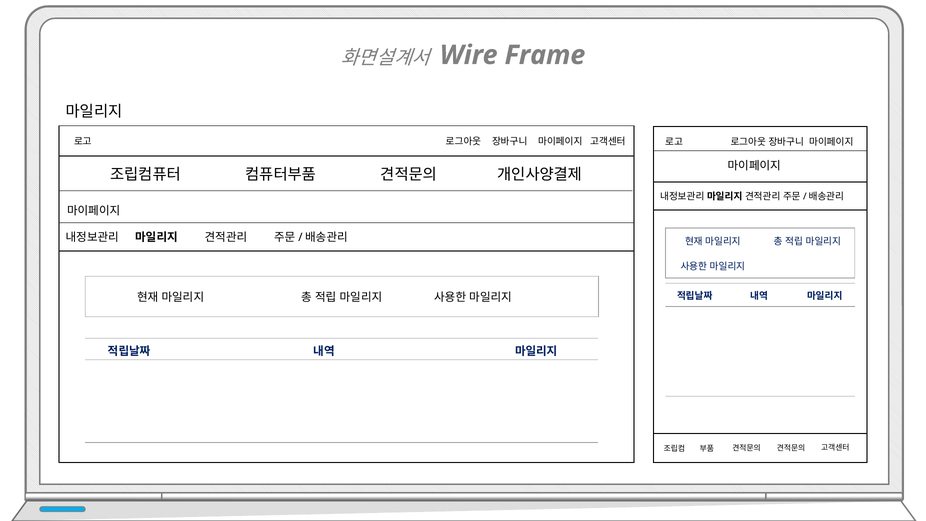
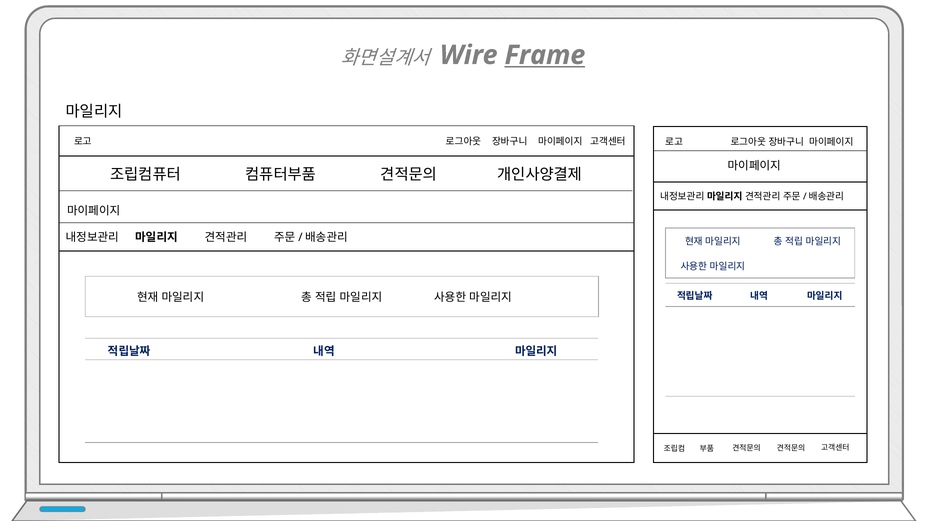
Frame underline: none -> present (545, 55)
